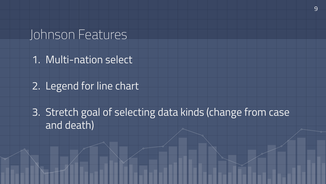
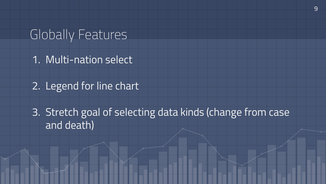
Johnson: Johnson -> Globally (52, 34)
